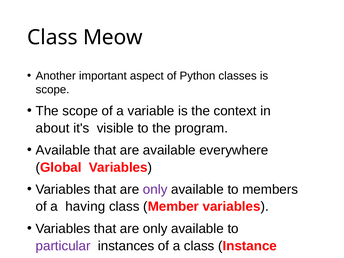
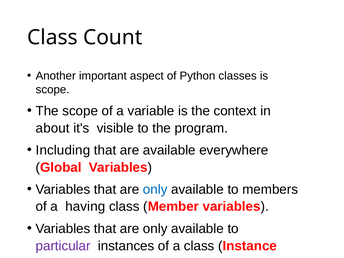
Meow: Meow -> Count (113, 38)
Available: Available -> Including (63, 150)
only colour: purple -> blue (155, 189)
